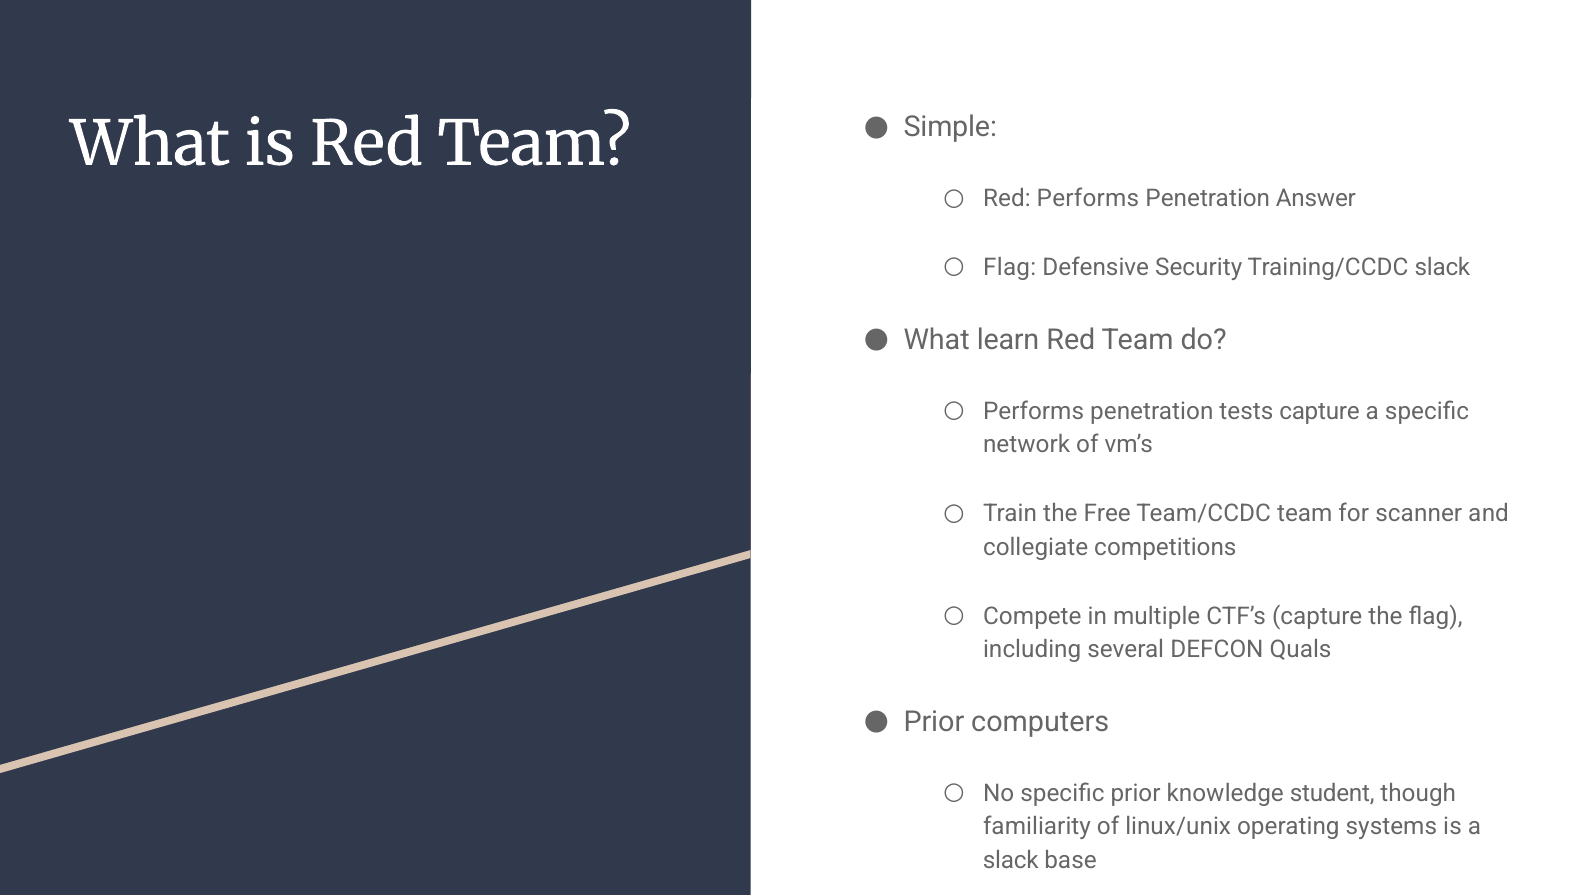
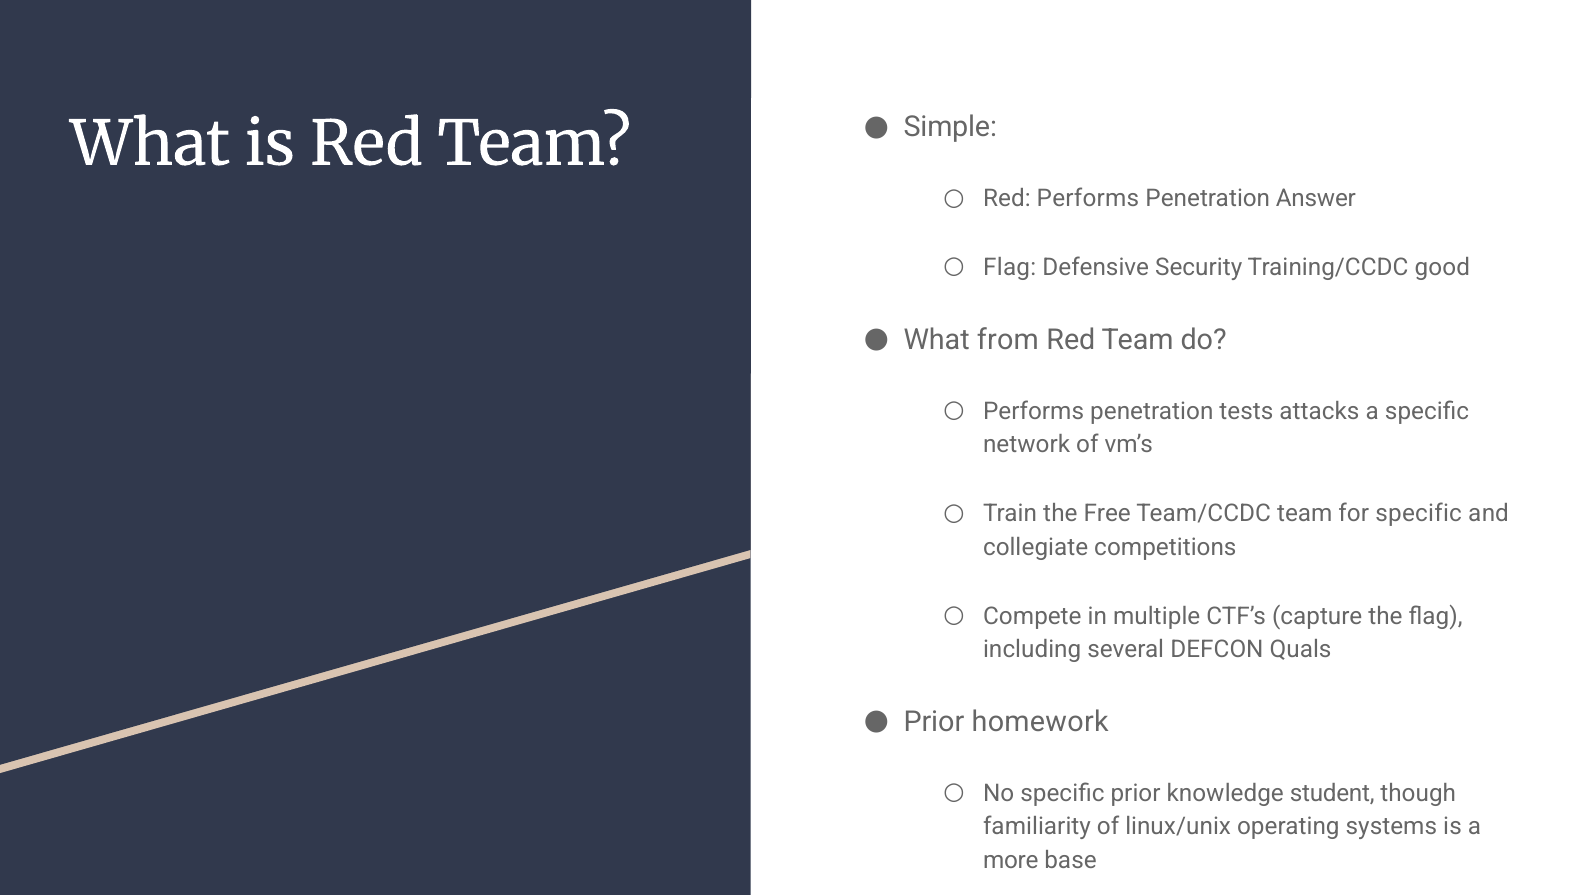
Training/CCDC slack: slack -> good (1442, 267)
learn: learn -> from (1008, 340)
tests capture: capture -> attacks (1319, 411)
for scanner: scanner -> specific (1419, 514)
computers: computers -> homework (1040, 722)
slack: slack -> more (1011, 860)
